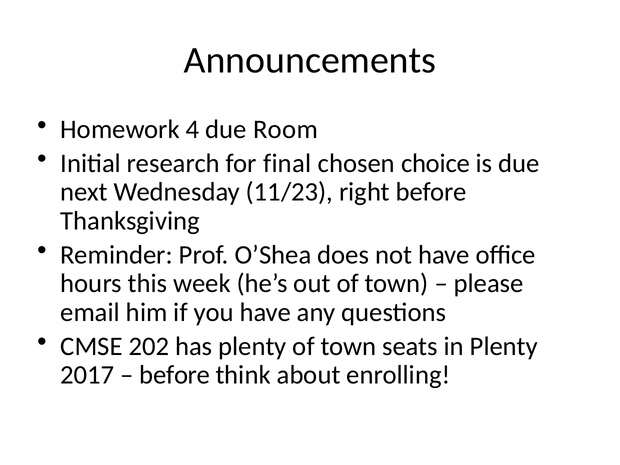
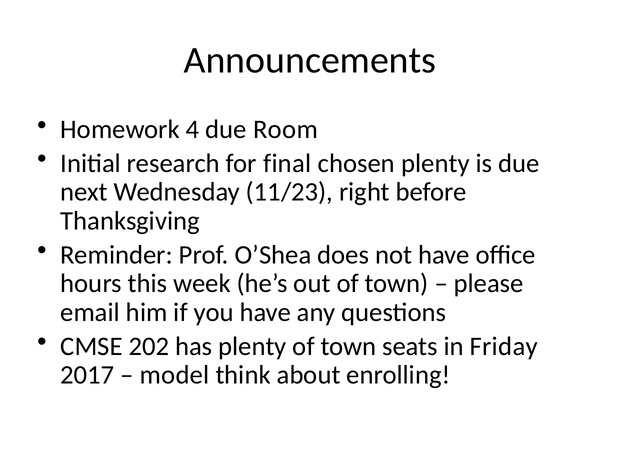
chosen choice: choice -> plenty (435, 163)
in Plenty: Plenty -> Friday (504, 346)
before: before -> model (175, 375)
